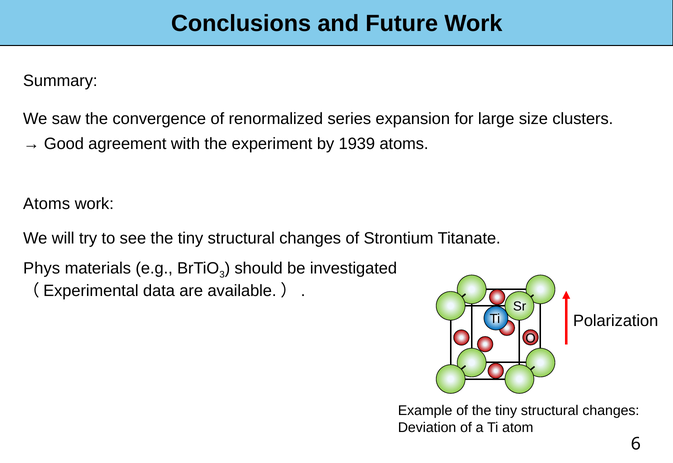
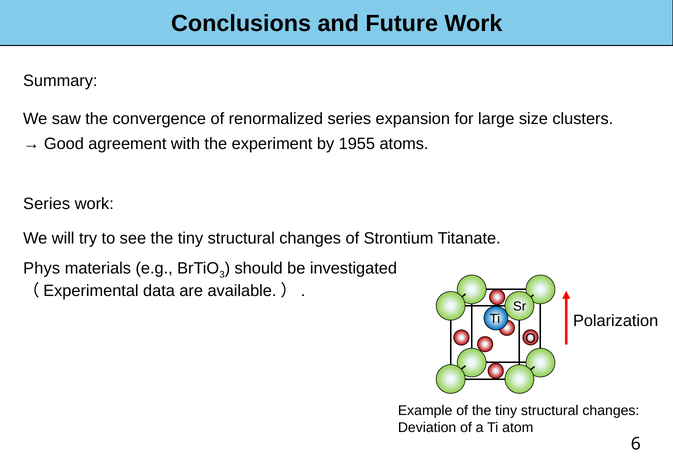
1939: 1939 -> 1955 (357, 144)
Atoms: Atoms -> Series (47, 204)
